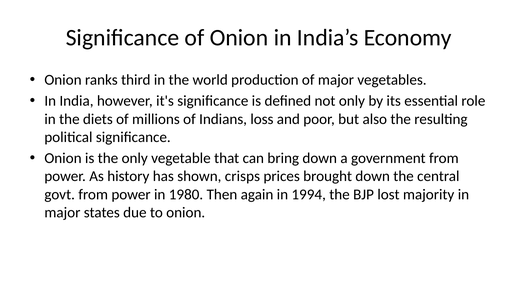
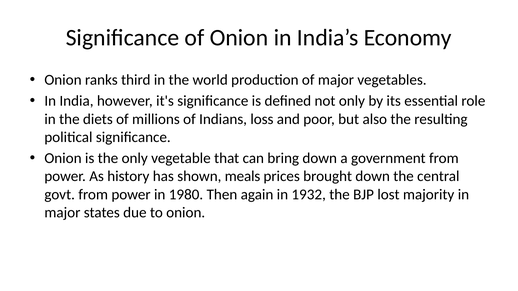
crisps: crisps -> meals (243, 177)
1994: 1994 -> 1932 (309, 195)
